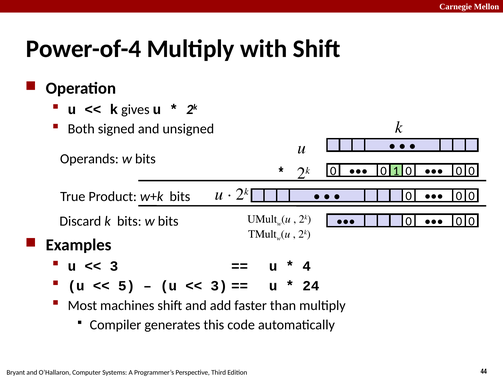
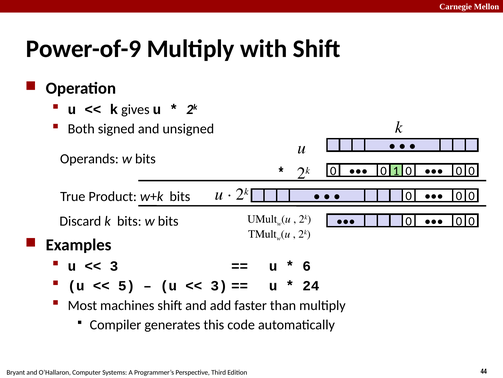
Power-of-4: Power-of-4 -> Power-of-9 (84, 49)
4: 4 -> 6 (307, 266)
